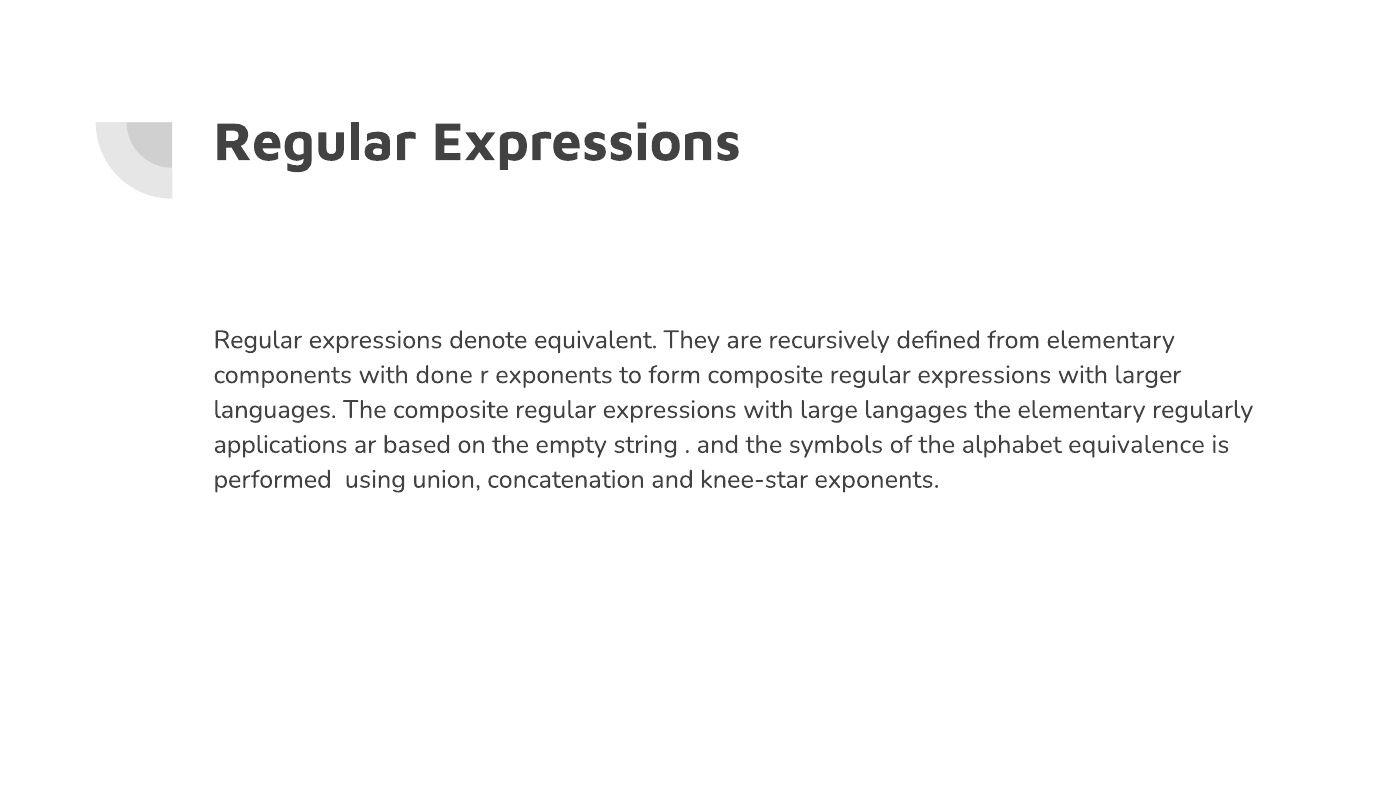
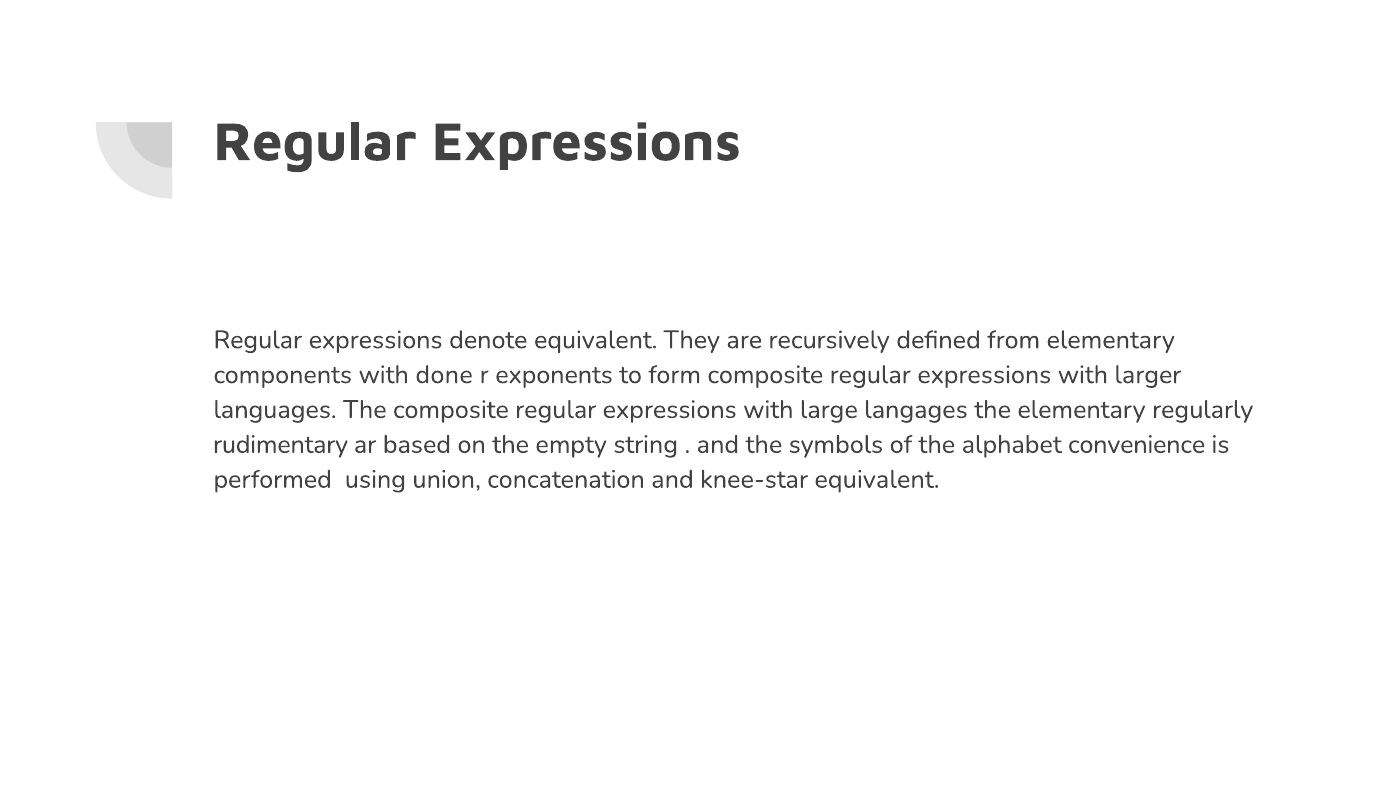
applications: applications -> rudimentary (281, 445)
equivalence: equivalence -> convenience (1137, 445)
knee-star exponents: exponents -> equivalent (877, 479)
